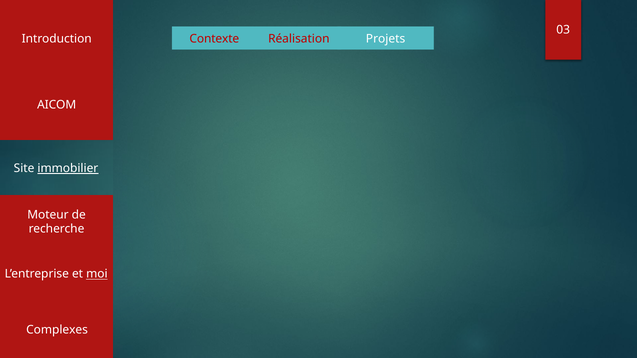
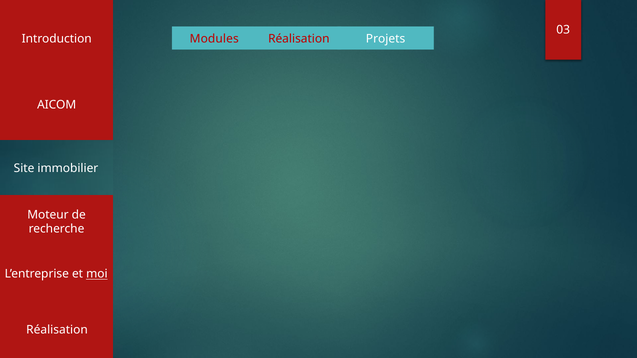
Contexte: Contexte -> Modules (214, 39)
immobilier underline: present -> none (68, 168)
Complexes: Complexes -> Réalisation (57, 330)
